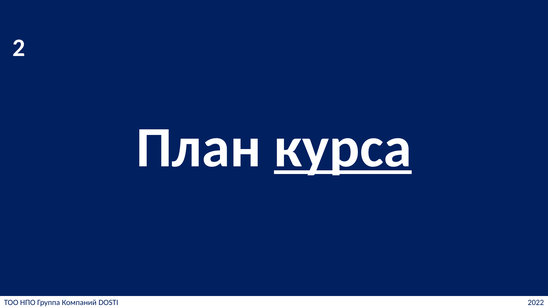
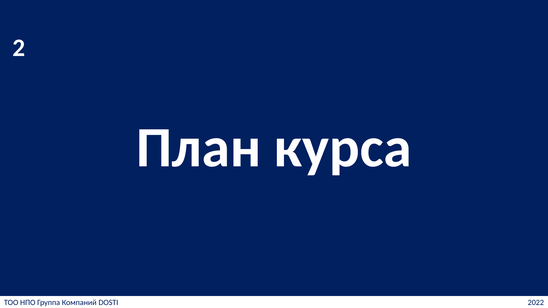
курса underline: present -> none (343, 148)
